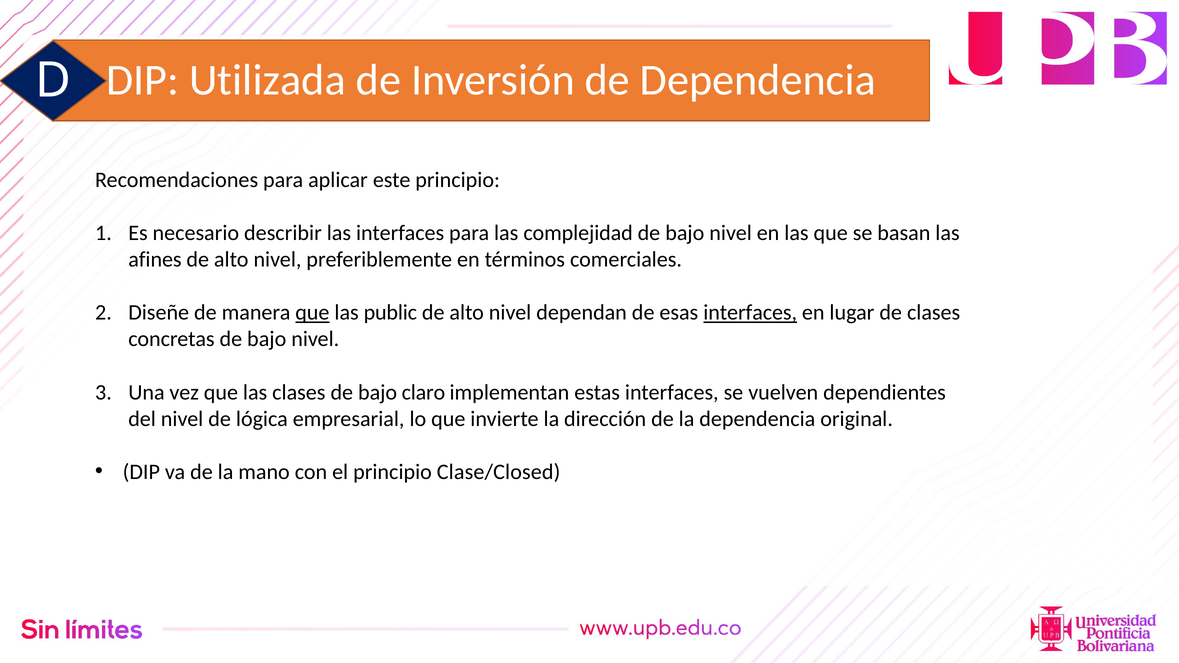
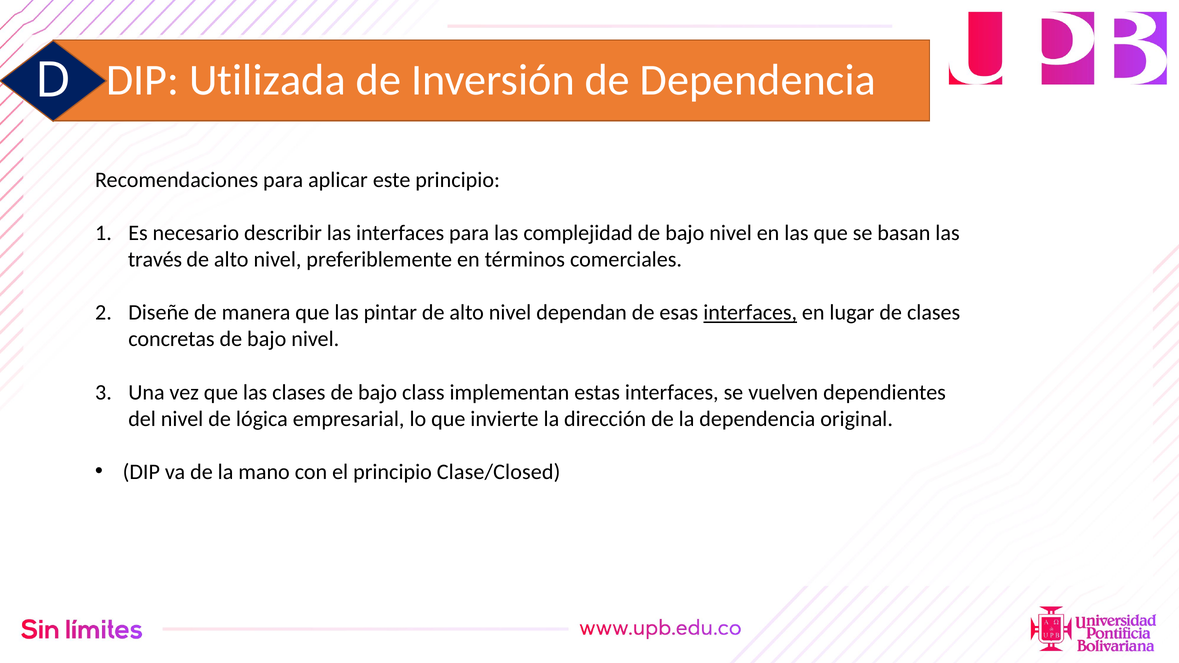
afines: afines -> través (155, 260)
que underline: present -> none (312, 313)
public: public -> pintar (390, 313)
claro: claro -> class (423, 392)
